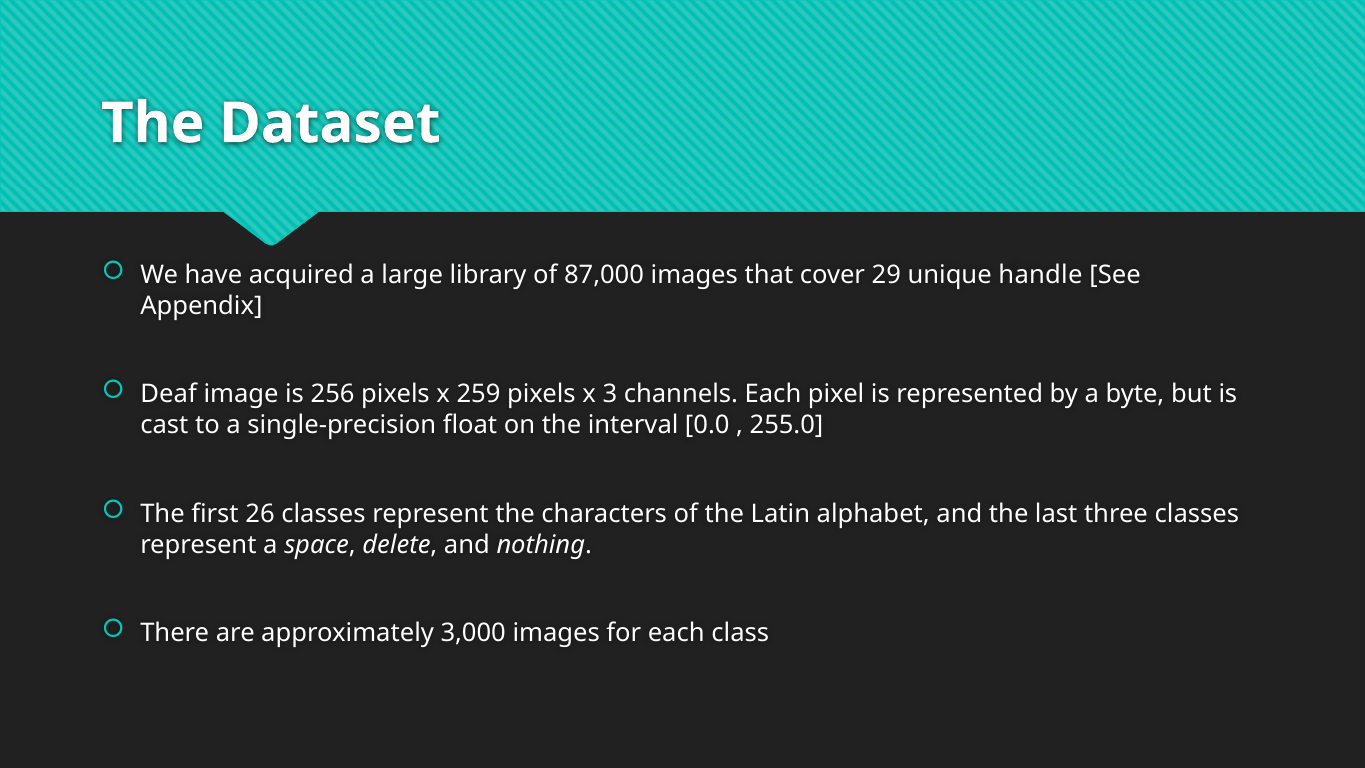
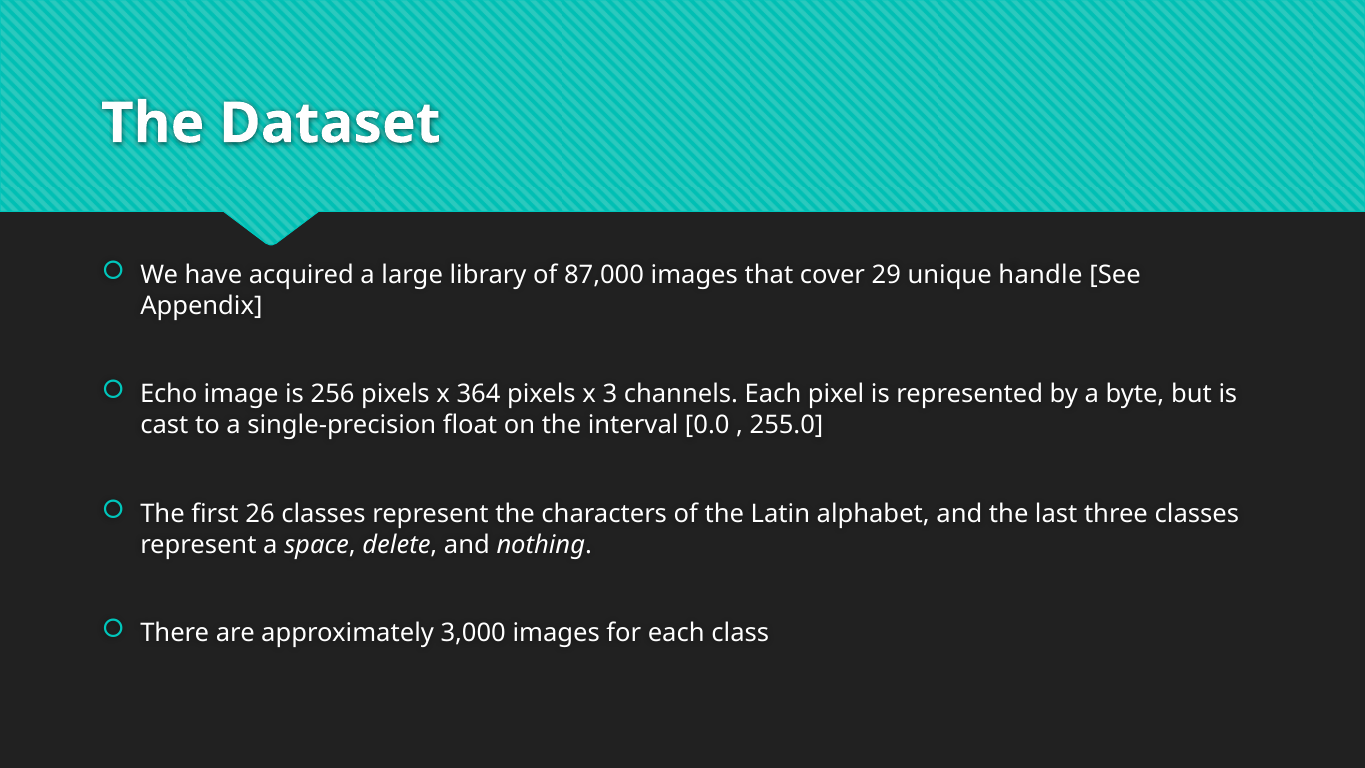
Deaf: Deaf -> Echo (169, 394)
259: 259 -> 364 (479, 394)
